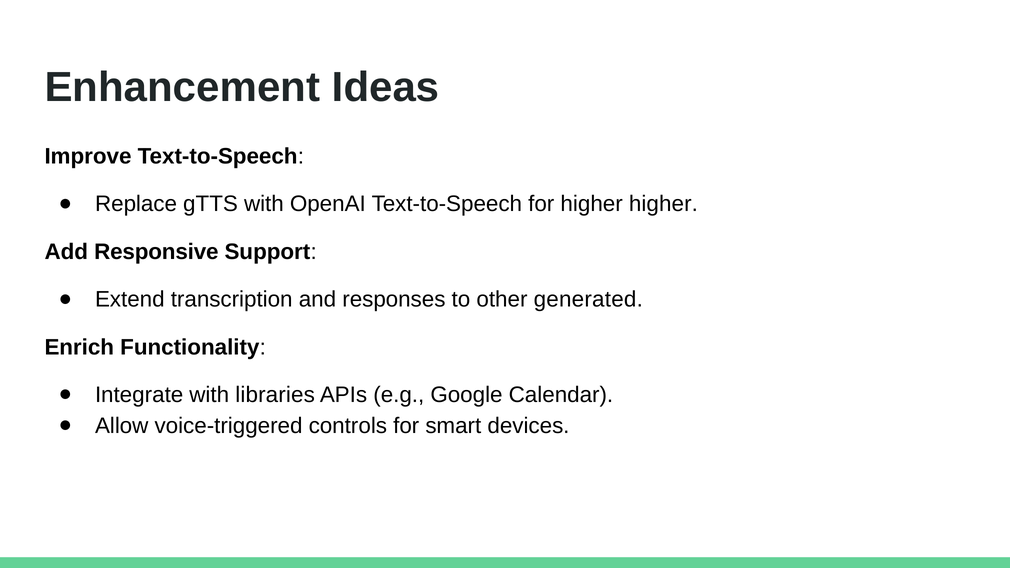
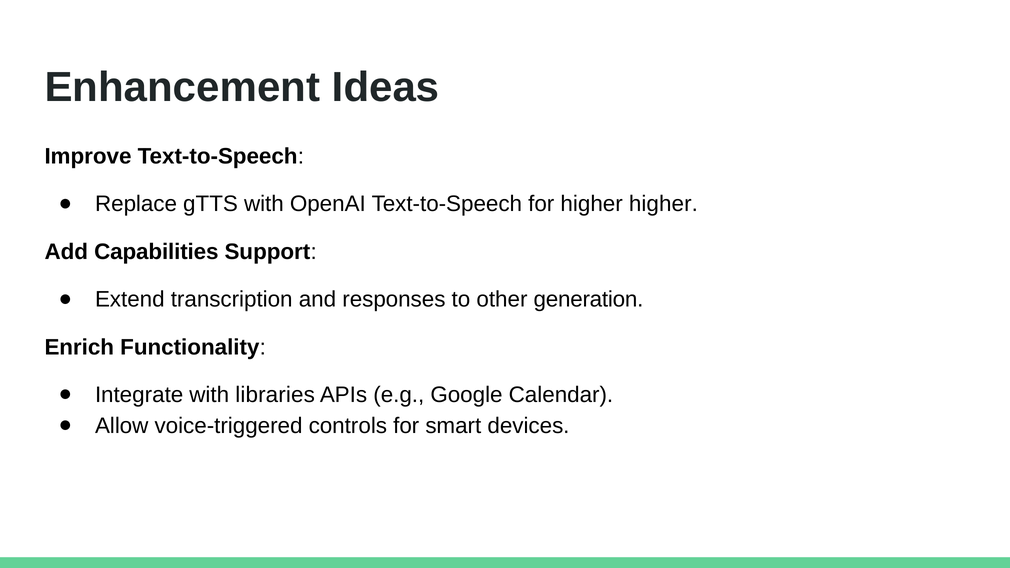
Responsive: Responsive -> Capabilities (156, 252)
generated: generated -> generation (588, 300)
